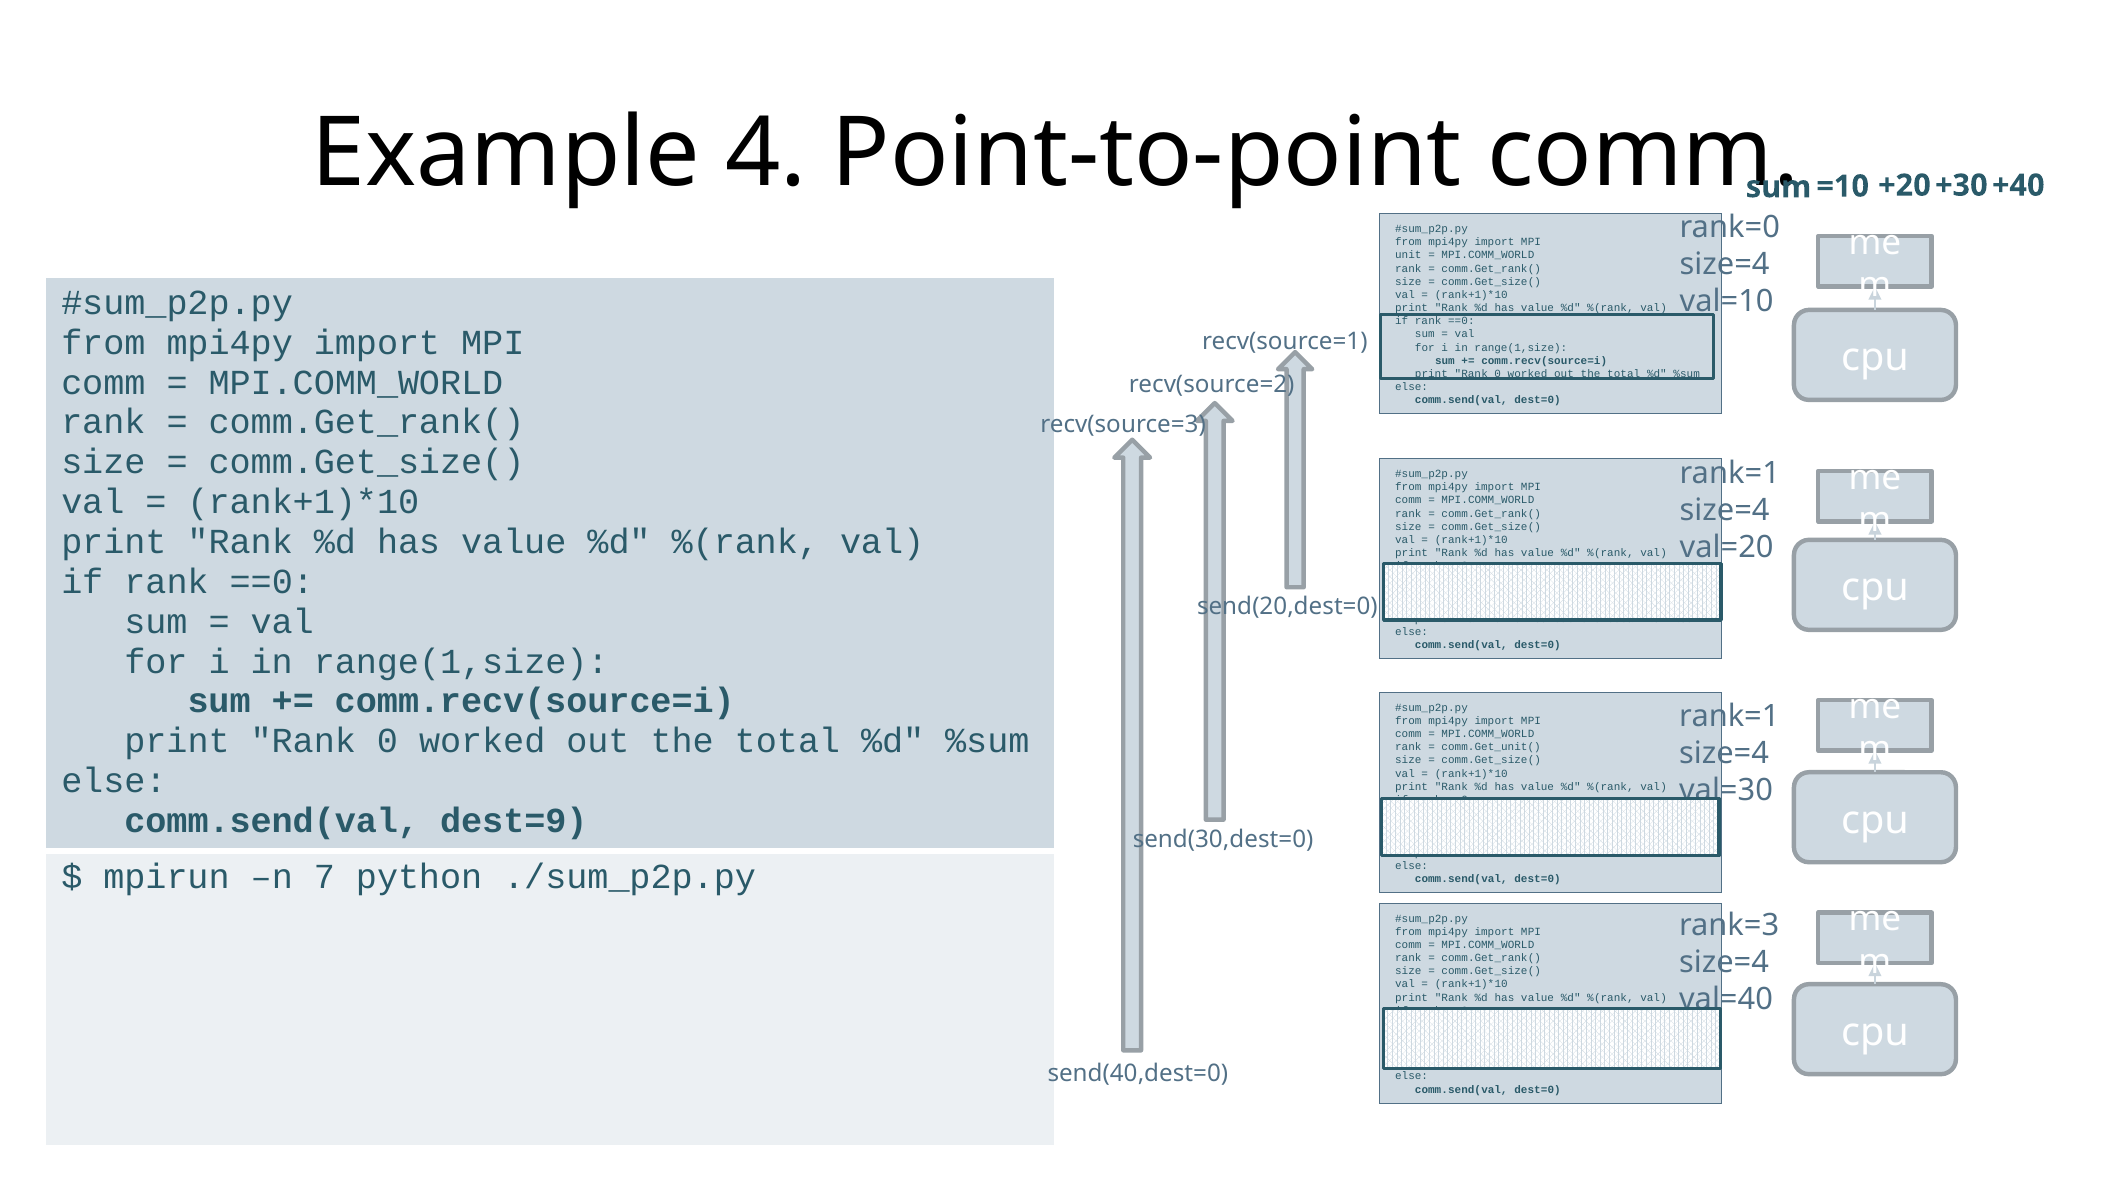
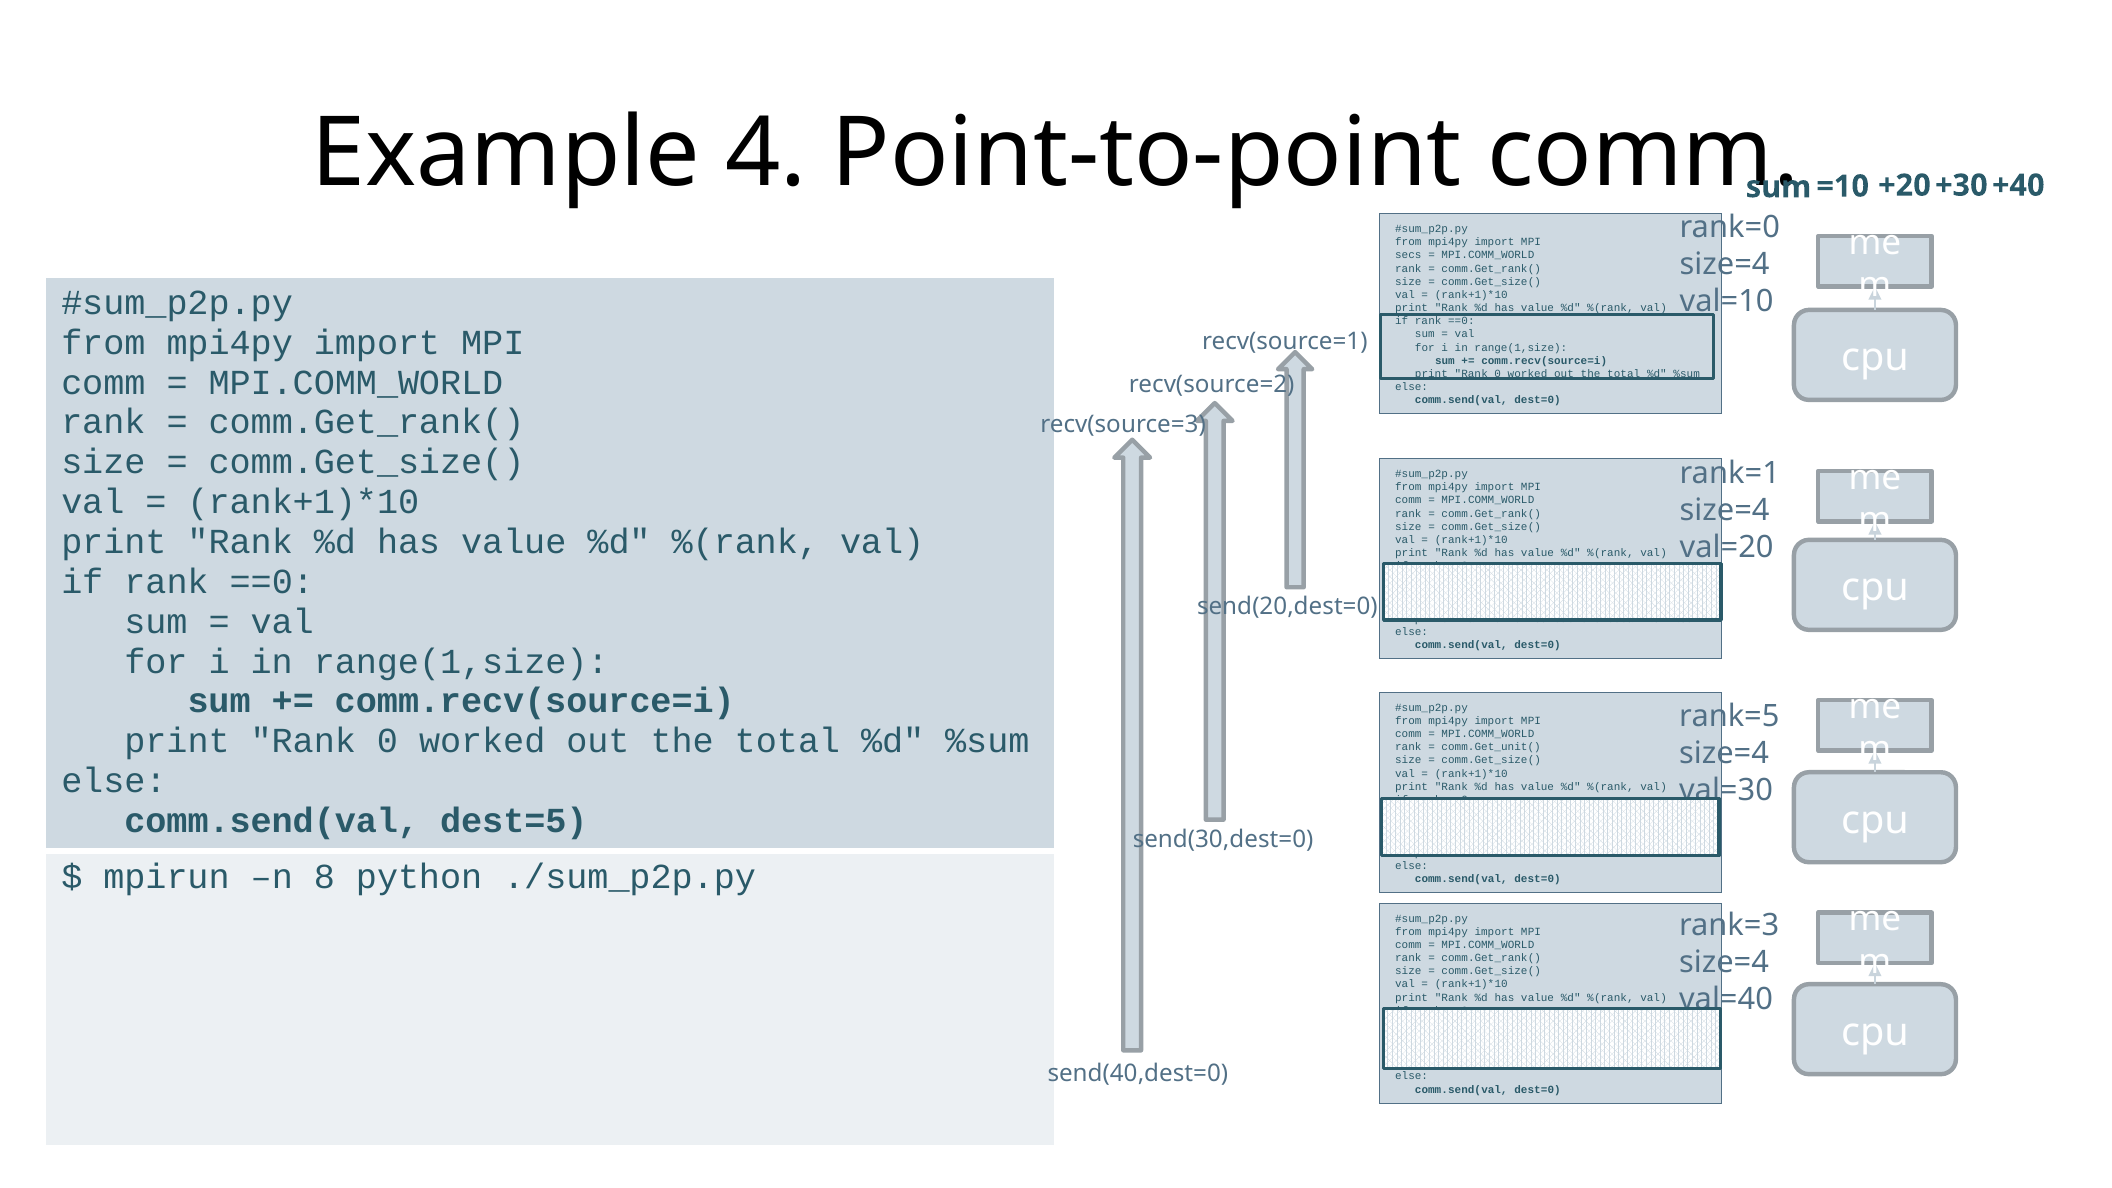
unit: unit -> secs (1408, 255)
rank=1: rank=1 -> rank=5 (1729, 716)
dest=9: dest=9 -> dest=5 (514, 821)
7: 7 -> 8 (324, 877)
